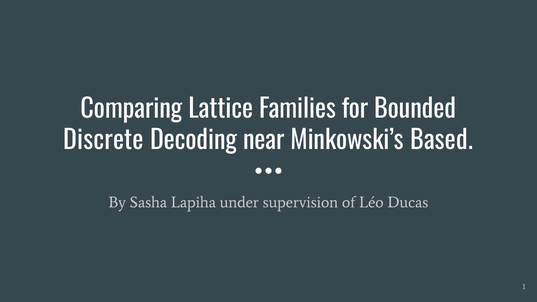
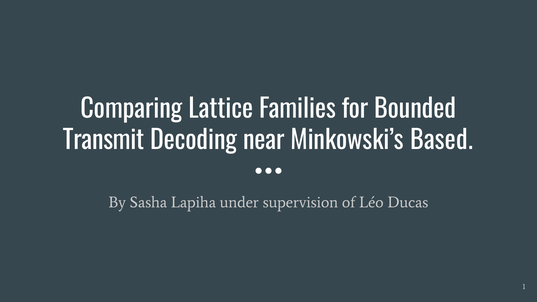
Discrete: Discrete -> Transmit (104, 141)
